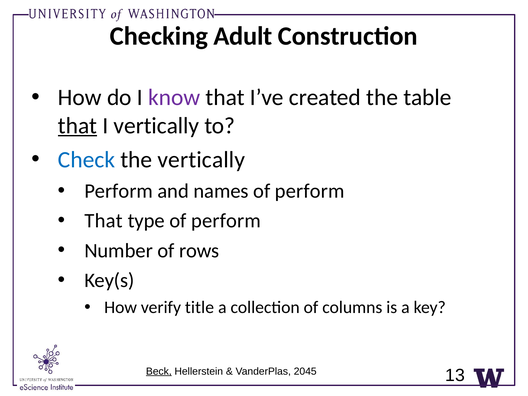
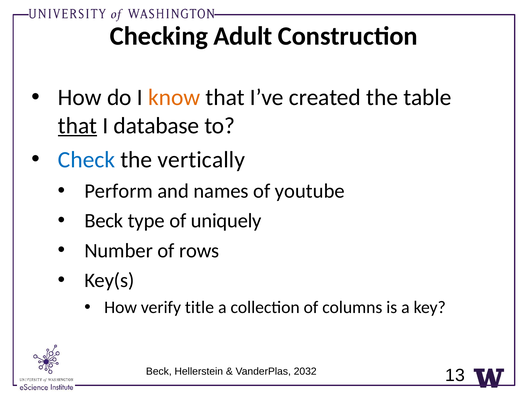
know colour: purple -> orange (174, 98)
I vertically: vertically -> database (156, 126)
names of perform: perform -> youtube (310, 191)
That: That -> Beck (104, 221)
type of perform: perform -> uniquely (226, 221)
Beck underline: present -> none (159, 371)
2045: 2045 -> 2032 (305, 371)
